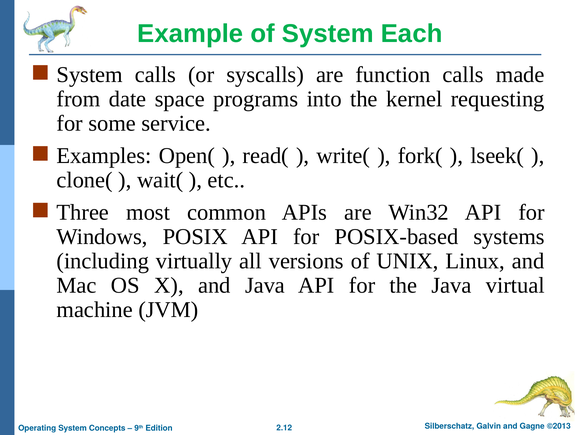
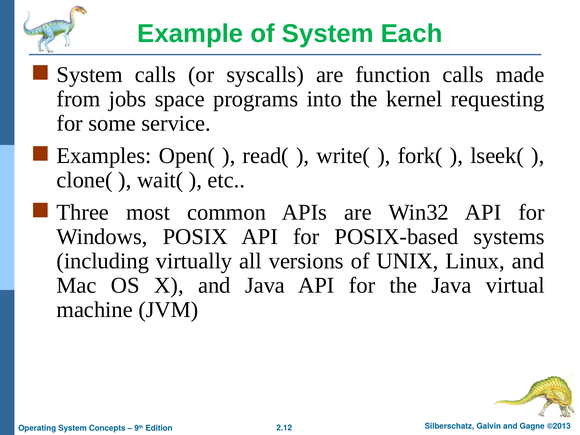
date: date -> jobs (128, 99)
